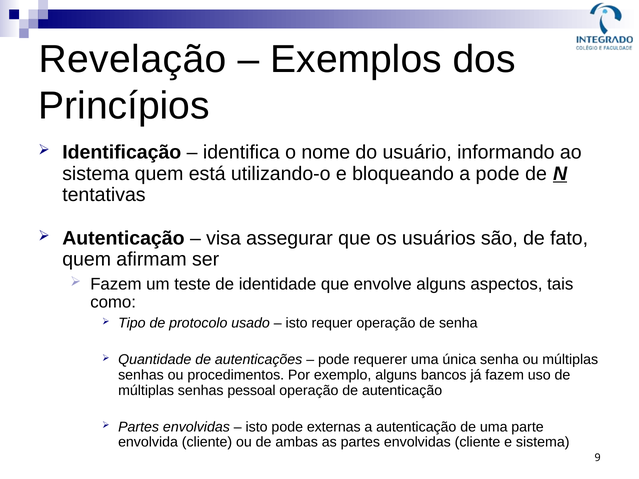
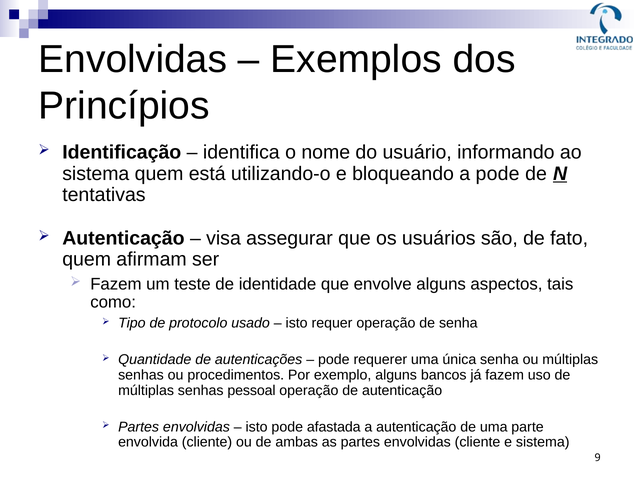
Revelação: Revelação -> Envolvidas (133, 59)
externas: externas -> afastada (334, 427)
